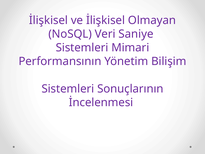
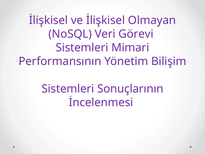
Saniye: Saniye -> Görevi (136, 34)
